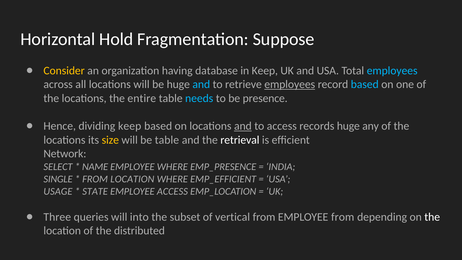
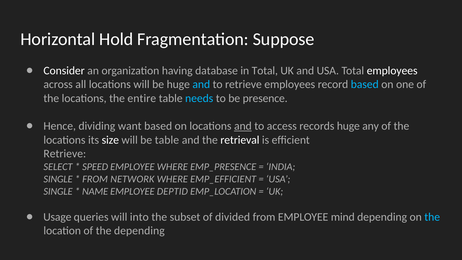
Consider colour: yellow -> white (64, 71)
in Keep: Keep -> Total (265, 71)
employees colour: light blue -> white (392, 71)
employees underline: present -> none (290, 84)
dividing keep: keep -> want (130, 126)
size colour: yellow -> white (110, 140)
Network: Network -> Retrieve (65, 154)
NAME: NAME -> SPEED (95, 167)
FROM LOCATION: LOCATION -> NETWORK (132, 179)
USAGE: USAGE -> SINGLE (58, 191)
STATE: STATE -> NAME (95, 191)
EMPLOYEE ACCESS: ACCESS -> DEPTID (172, 191)
Three: Three -> Usage (57, 217)
vertical: vertical -> divided (233, 217)
EMPLOYEE from: from -> mind (343, 217)
the colour: white -> light blue (432, 217)
the distributed: distributed -> depending (139, 231)
